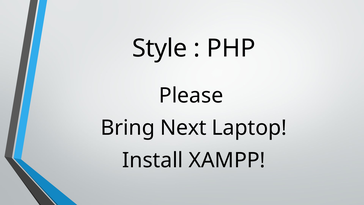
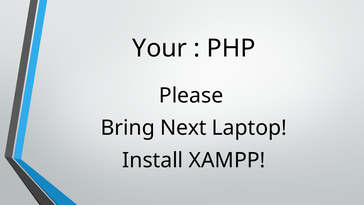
Style: Style -> Your (160, 48)
